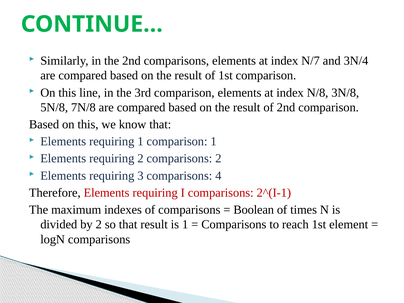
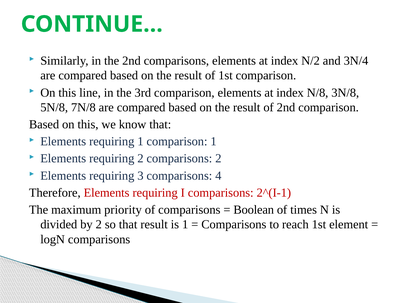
N/7: N/7 -> N/2 (311, 61)
indexes: indexes -> priority (123, 210)
